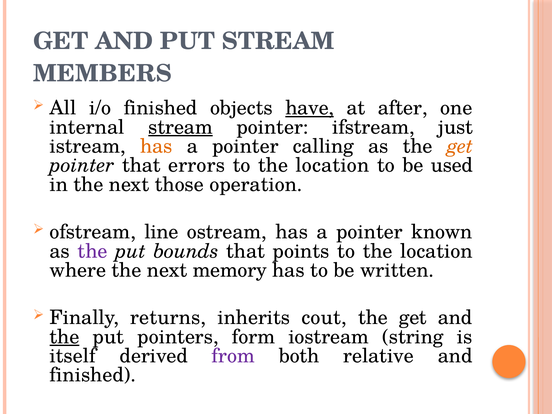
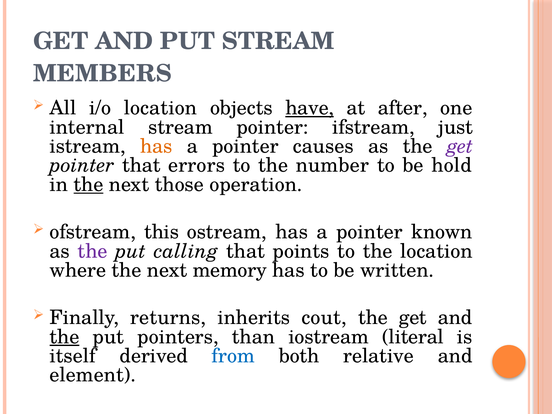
i/o finished: finished -> location (160, 108)
stream underline: present -> none (181, 127)
calling: calling -> causes (323, 146)
get colour: orange -> purple (460, 146)
location: location -> number (332, 165)
used: used -> hold (452, 165)
the underline: none -> present (88, 185)
line: line -> this (162, 232)
bounds: bounds -> calling (186, 251)
form: form -> than (254, 337)
string: string -> literal (413, 337)
from colour: purple -> blue (233, 356)
finished: finished -> element (93, 375)
